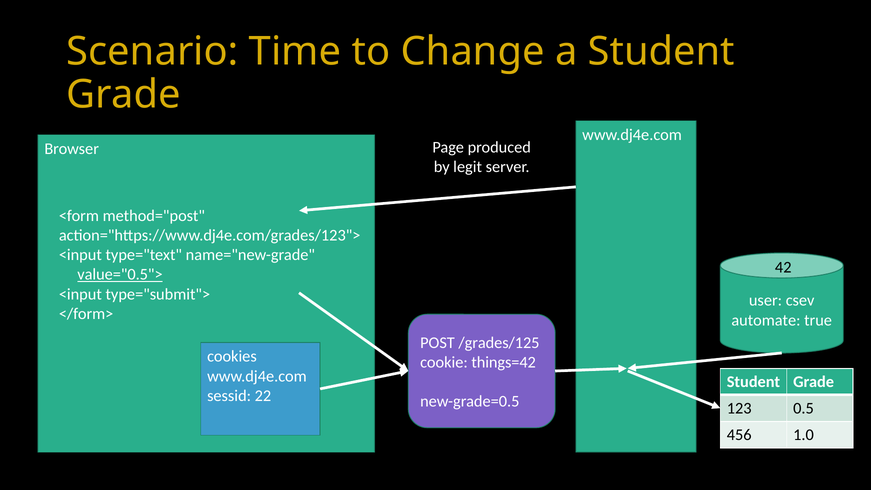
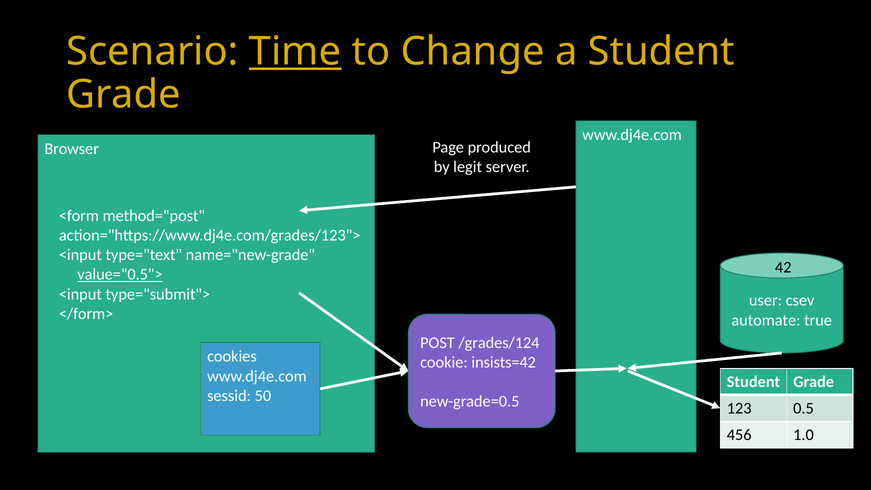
Time underline: none -> present (295, 52)
/grades/125: /grades/125 -> /grades/124 (499, 343)
things=42: things=42 -> insists=42 (504, 362)
22: 22 -> 50 (263, 396)
